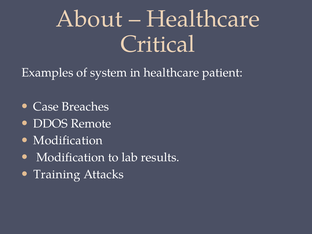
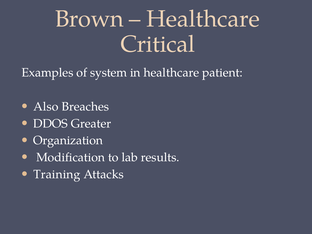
About: About -> Brown (89, 19)
Case: Case -> Also (46, 107)
Remote: Remote -> Greater (91, 124)
Modification: Modification -> Organization (68, 140)
